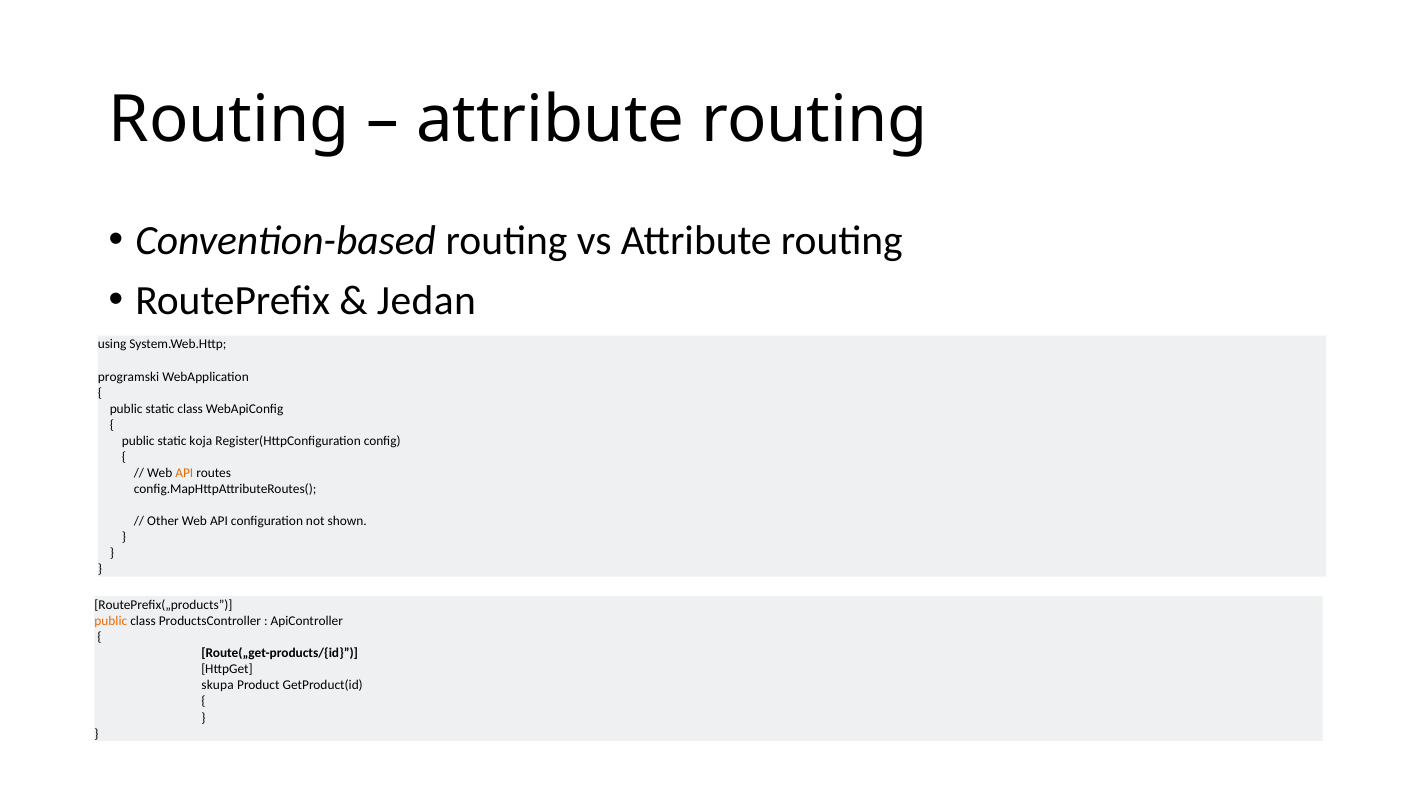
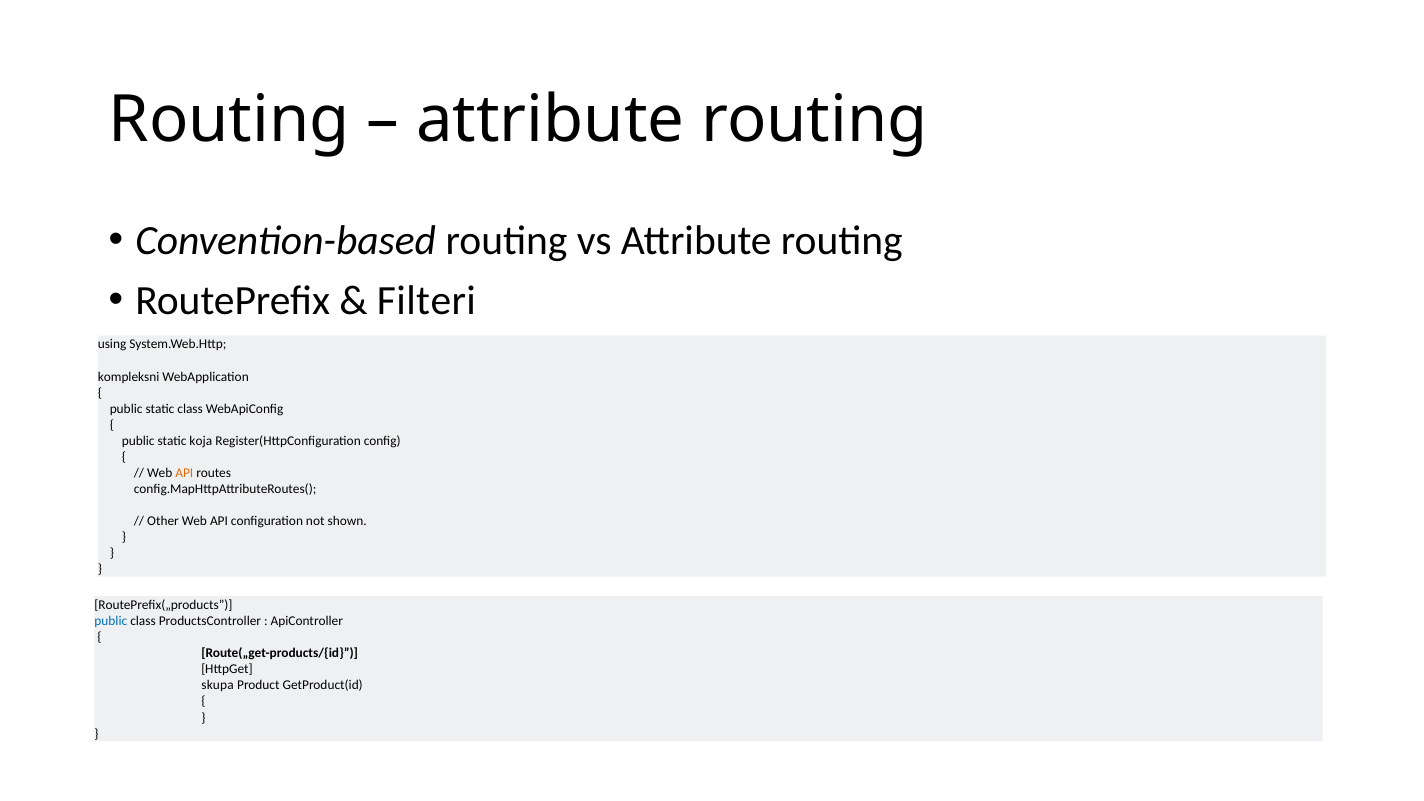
Jedan: Jedan -> Filteri (426, 300)
programski: programski -> kompleksni (129, 377)
public colour: orange -> blue (111, 621)
